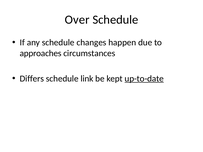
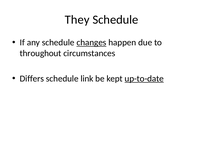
Over: Over -> They (77, 20)
changes underline: none -> present (91, 43)
approaches: approaches -> throughout (41, 53)
